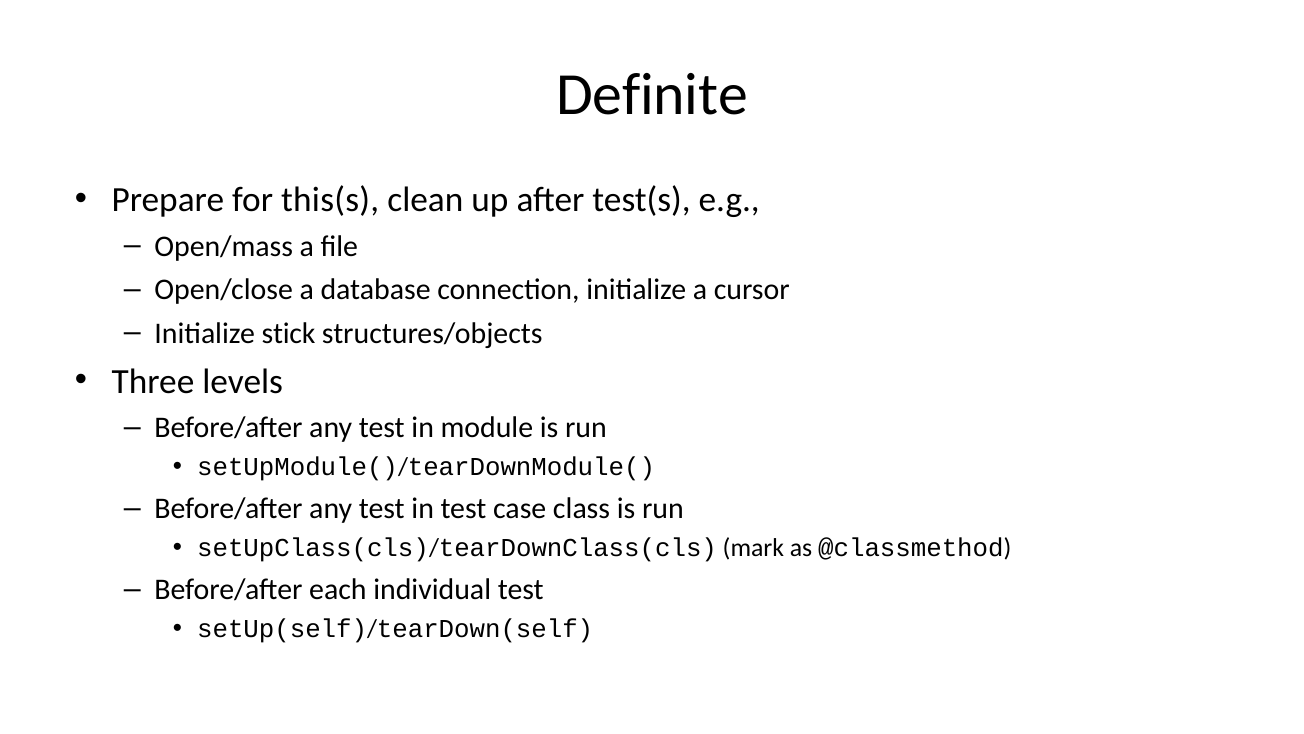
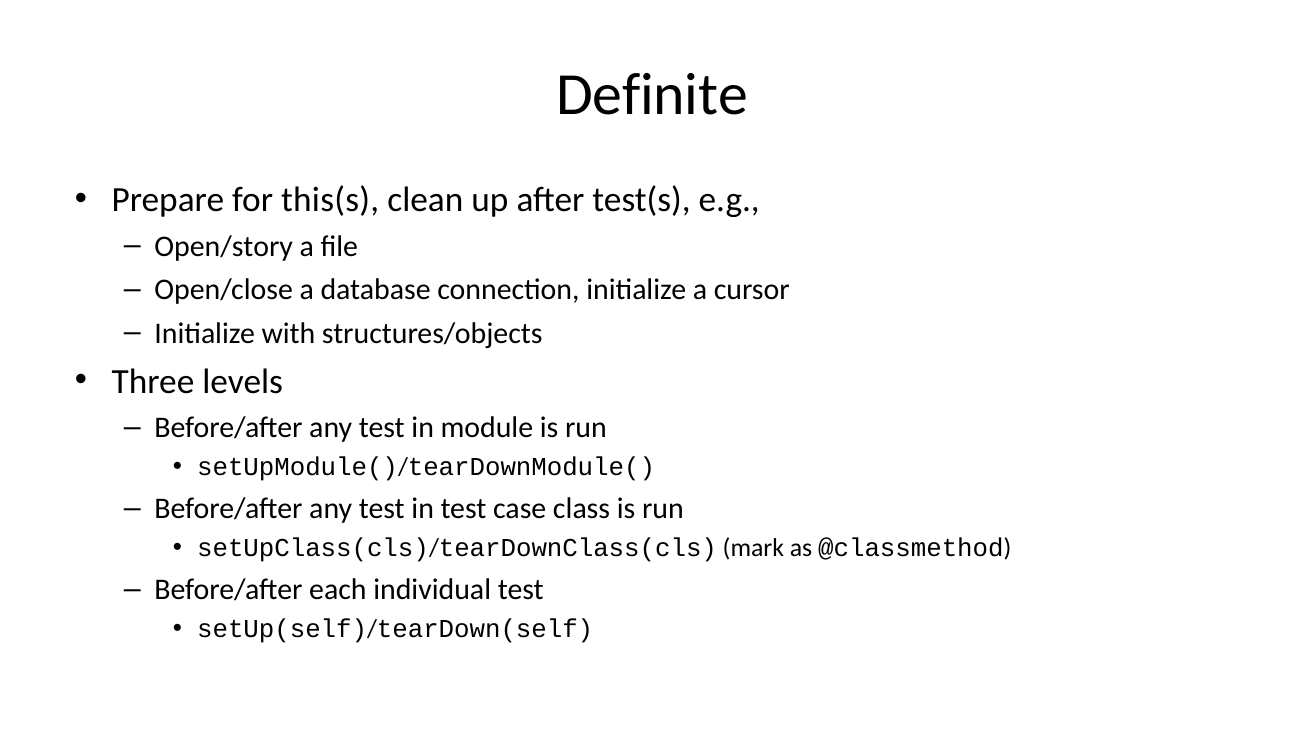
Open/mass: Open/mass -> Open/story (224, 246)
stick: stick -> with (288, 333)
